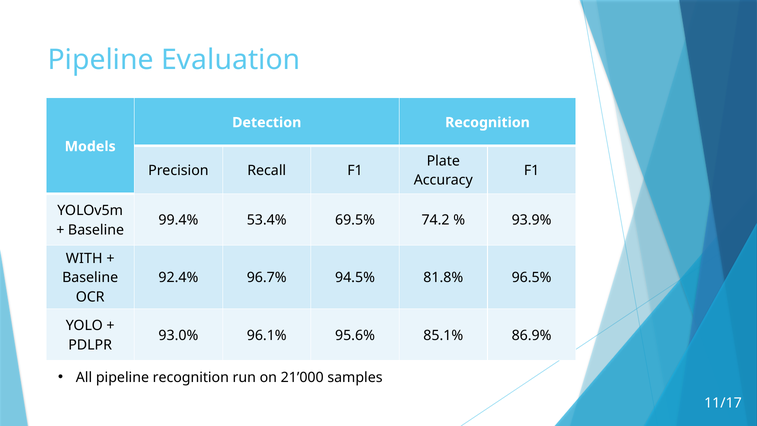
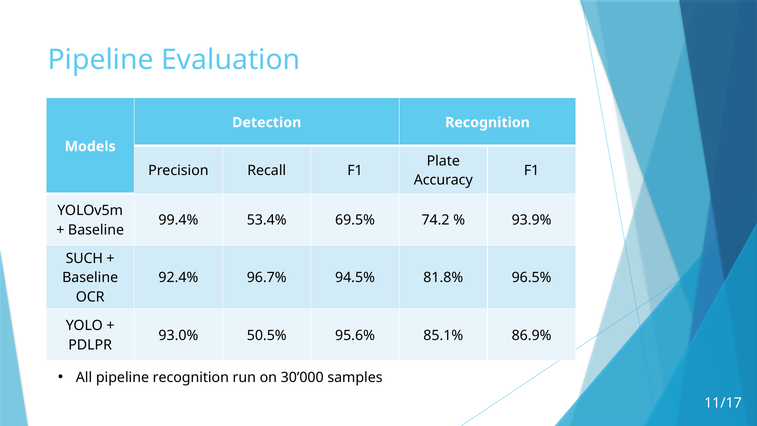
WITH: WITH -> SUCH (84, 258)
96.1%: 96.1% -> 50.5% (267, 335)
21’000: 21’000 -> 30’000 (302, 377)
